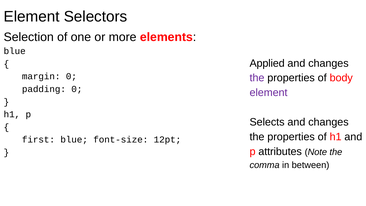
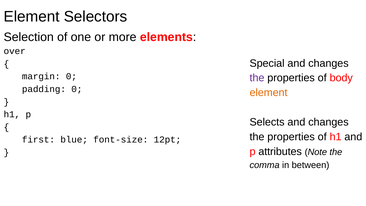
blue: blue -> over (15, 51)
Applied: Applied -> Special (267, 63)
element colour: purple -> orange (269, 93)
